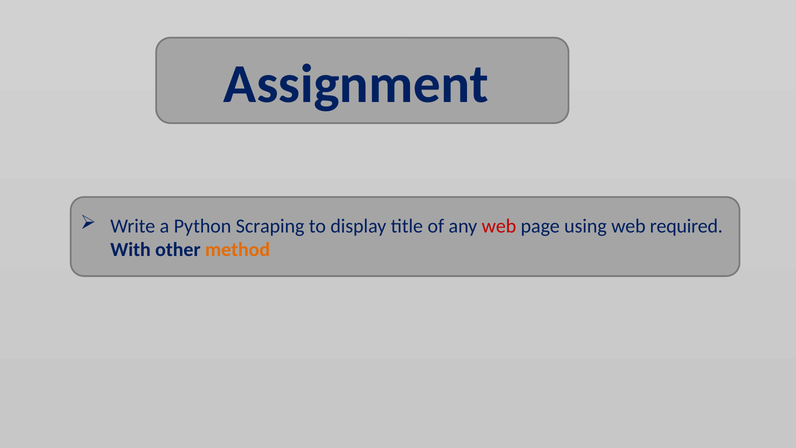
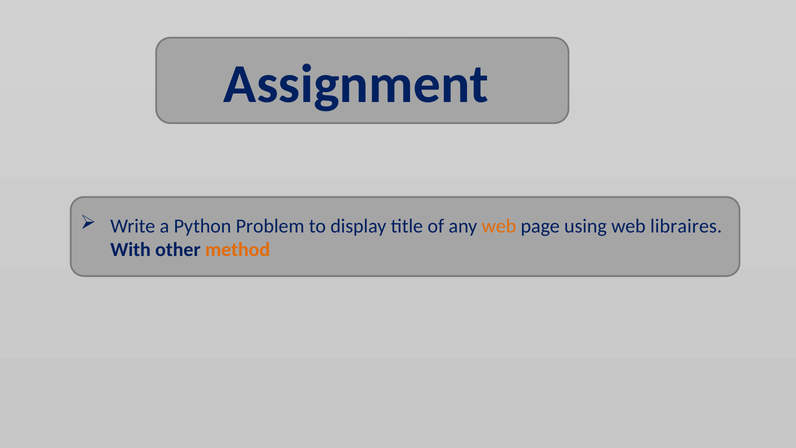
Scraping: Scraping -> Problem (270, 226)
web colour: red -> orange (499, 226)
required: required -> libraires (686, 226)
